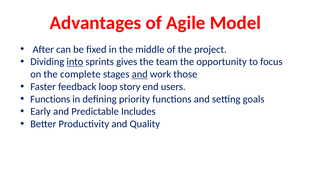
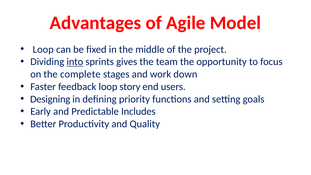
After: After -> Loop (43, 49)
and underline: present -> none (140, 74)
those: those -> down (185, 74)
Functions: Functions -> Designing (50, 99)
